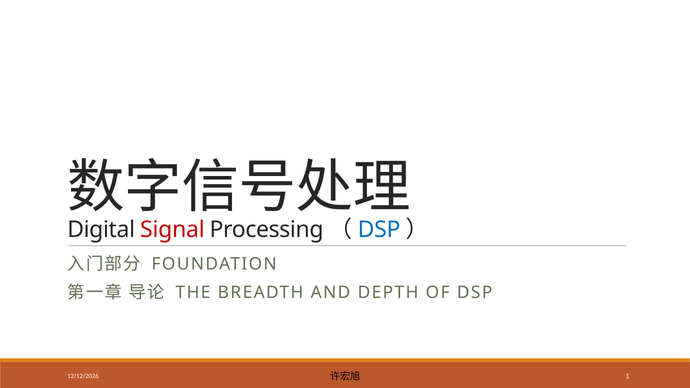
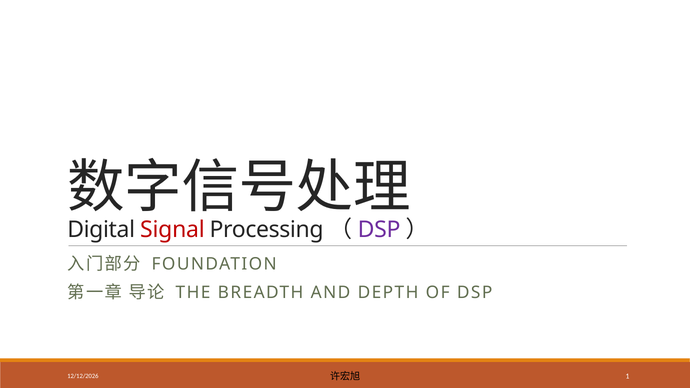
DSP colour: blue -> purple (379, 230)
